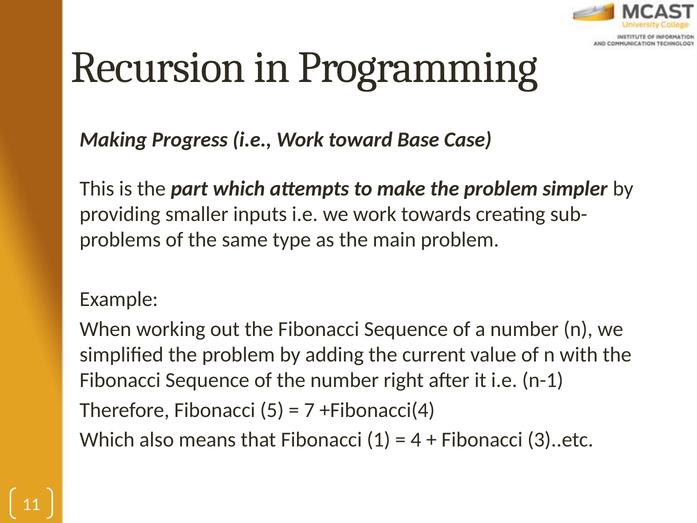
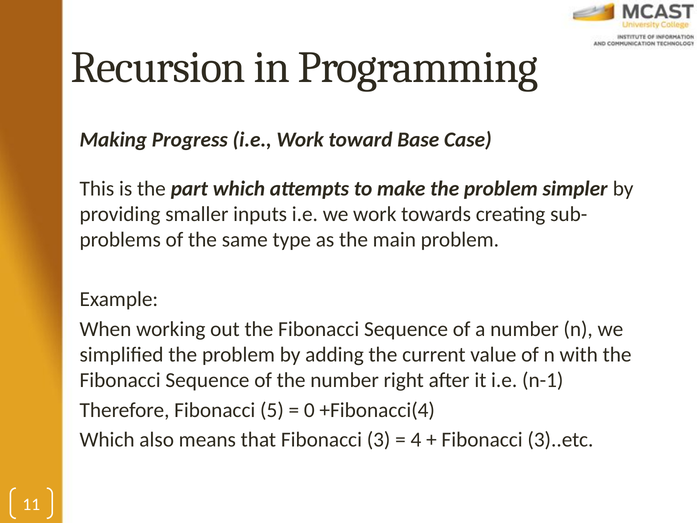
7: 7 -> 0 (309, 410)
1: 1 -> 3 (379, 440)
